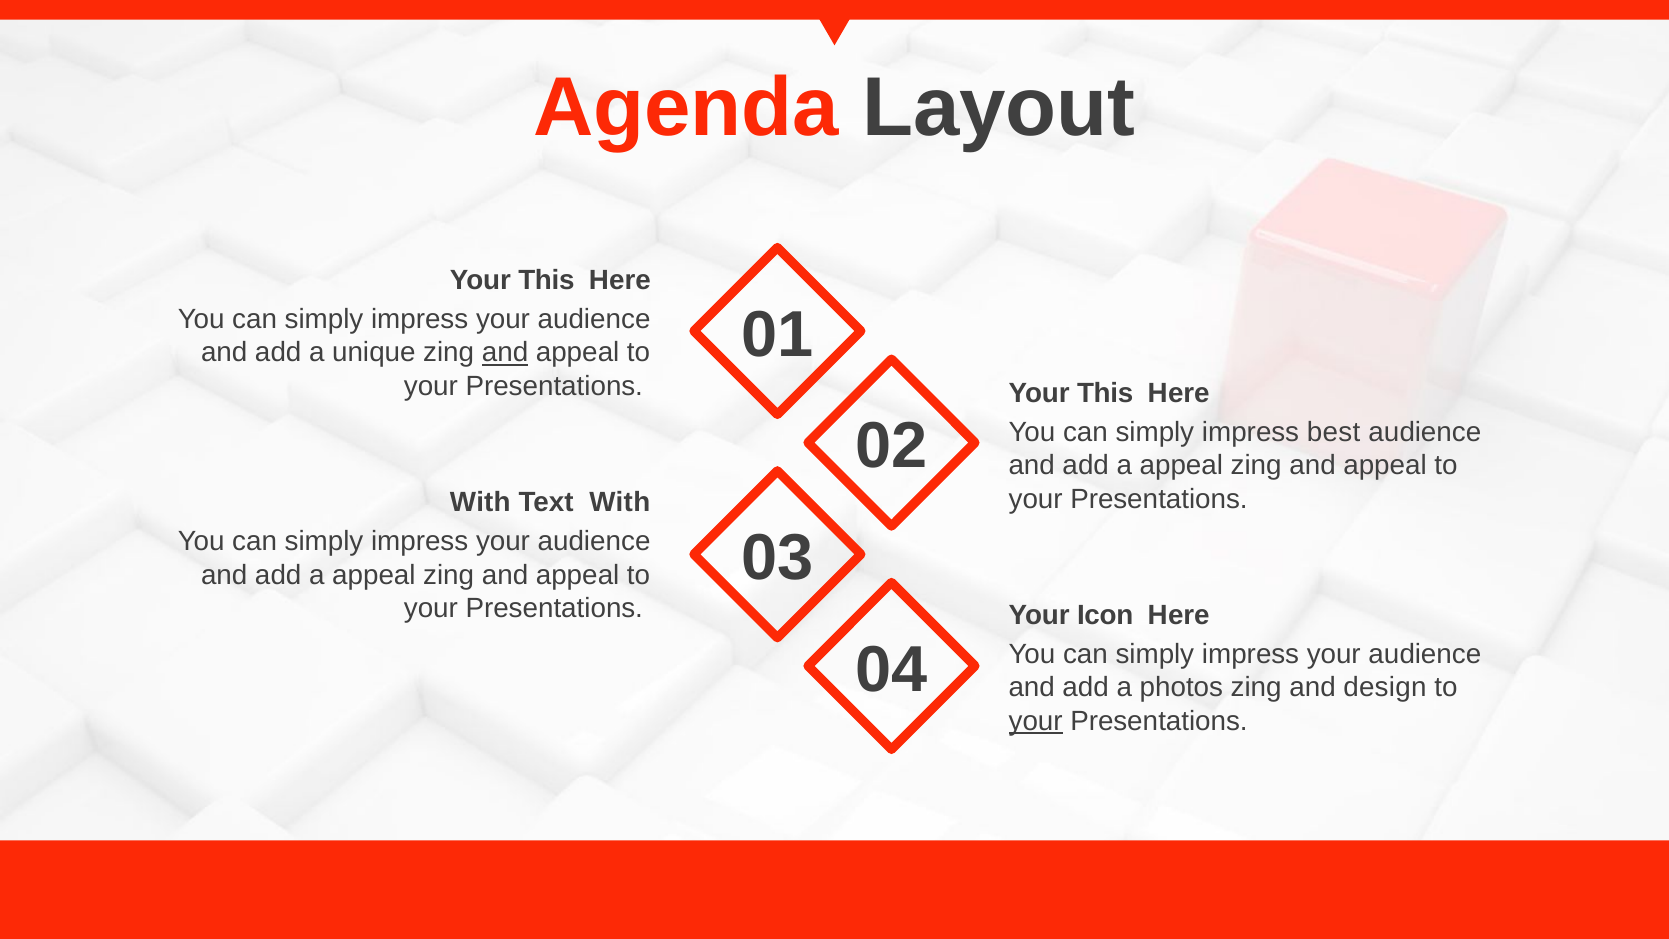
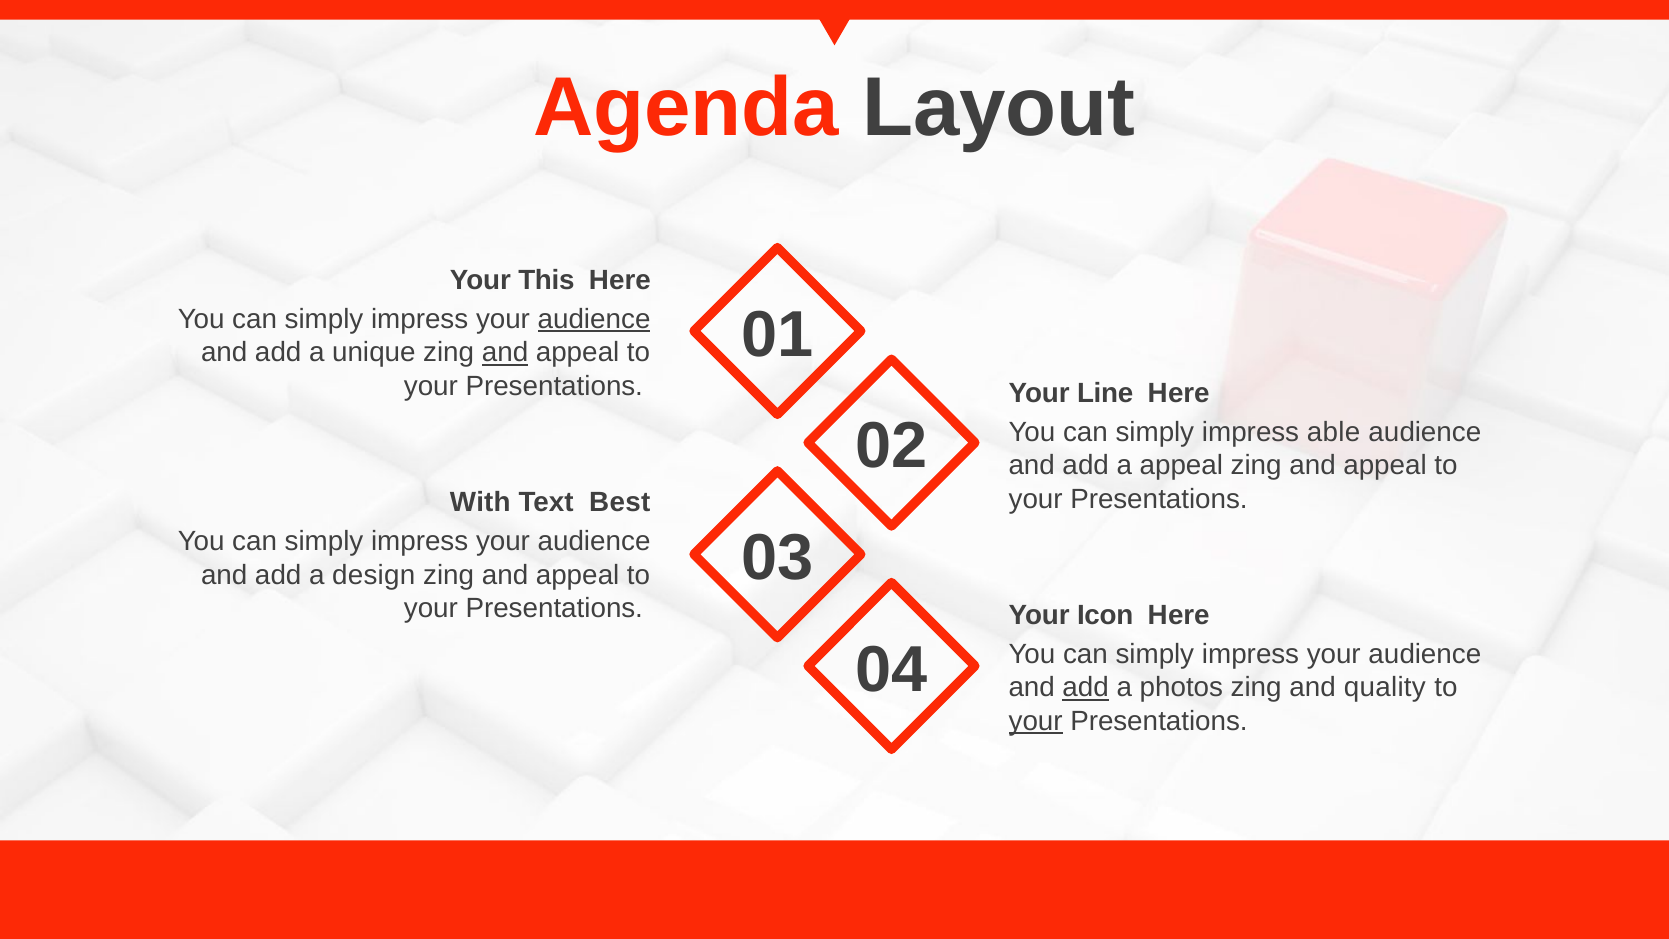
audience underline: none -> present (594, 319)
This: This -> Line (1105, 393)
best: best -> able (1334, 432)
Text With: With -> Best (620, 503)
appeal: appeal -> design (374, 575)
add underline: none -> present (1086, 688)
design: design -> quality (1385, 688)
